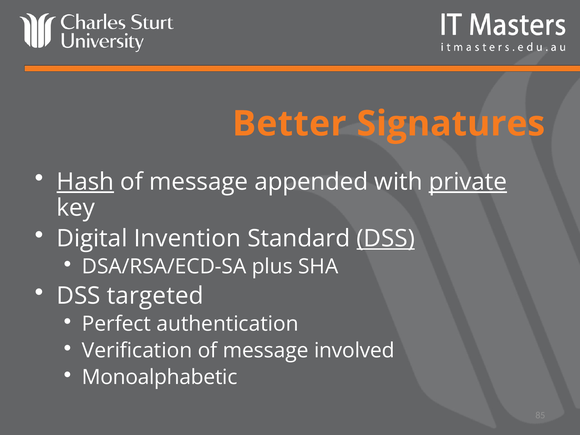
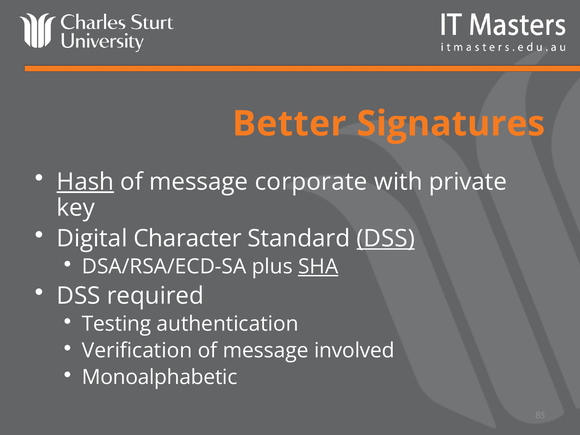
appended: appended -> corporate (311, 182)
private underline: present -> none (468, 182)
Invention: Invention -> Character (188, 239)
SHA underline: none -> present (318, 267)
targeted: targeted -> required (155, 296)
Perfect: Perfect -> Testing (117, 324)
